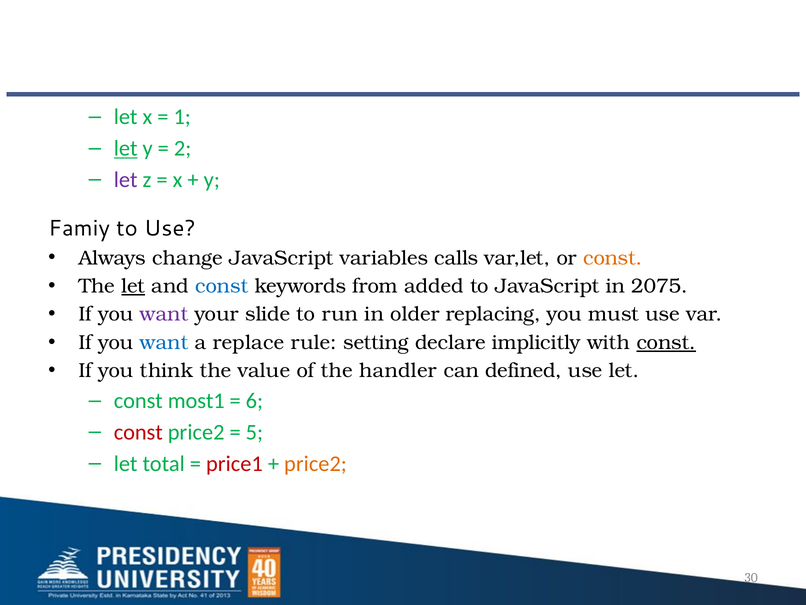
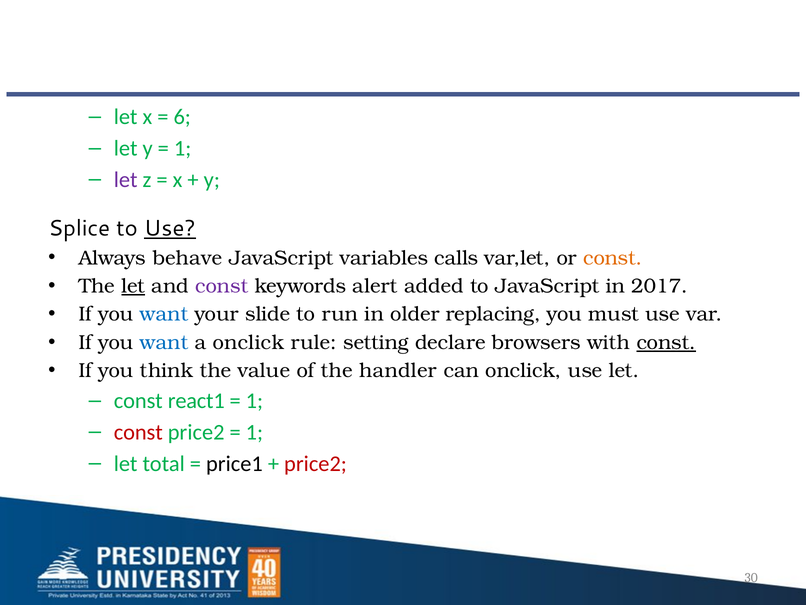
1: 1 -> 6 (182, 117)
let underline: present -> none (126, 148)
2: 2 -> 1 (183, 148)
Famiy: Famiy -> Splice (79, 228)
Use underline: none -> present (170, 228)
change: change -> behave (188, 258)
const colour: blue -> purple (222, 286)
from: from -> alert (375, 286)
2075: 2075 -> 2017 (660, 286)
want colour: purple -> blue (164, 314)
a replace: replace -> onclick (248, 342)
implicitly: implicitly -> browsers (536, 342)
can defined: defined -> onclick (523, 370)
most1: most1 -> react1 (196, 401)
6: 6 -> 1 (254, 401)
5: 5 -> 1 (254, 432)
price1 colour: red -> black (234, 463)
price2 colour: orange -> red (315, 463)
